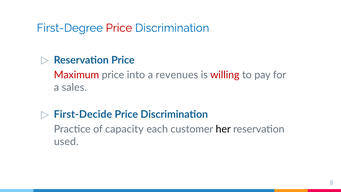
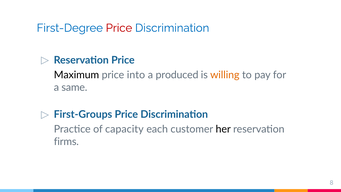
Maximum colour: red -> black (76, 75)
revenues: revenues -> produced (177, 75)
willing colour: red -> orange (225, 75)
sales: sales -> same (74, 87)
First-Decide: First-Decide -> First-Groups (83, 114)
used: used -> firms (66, 142)
